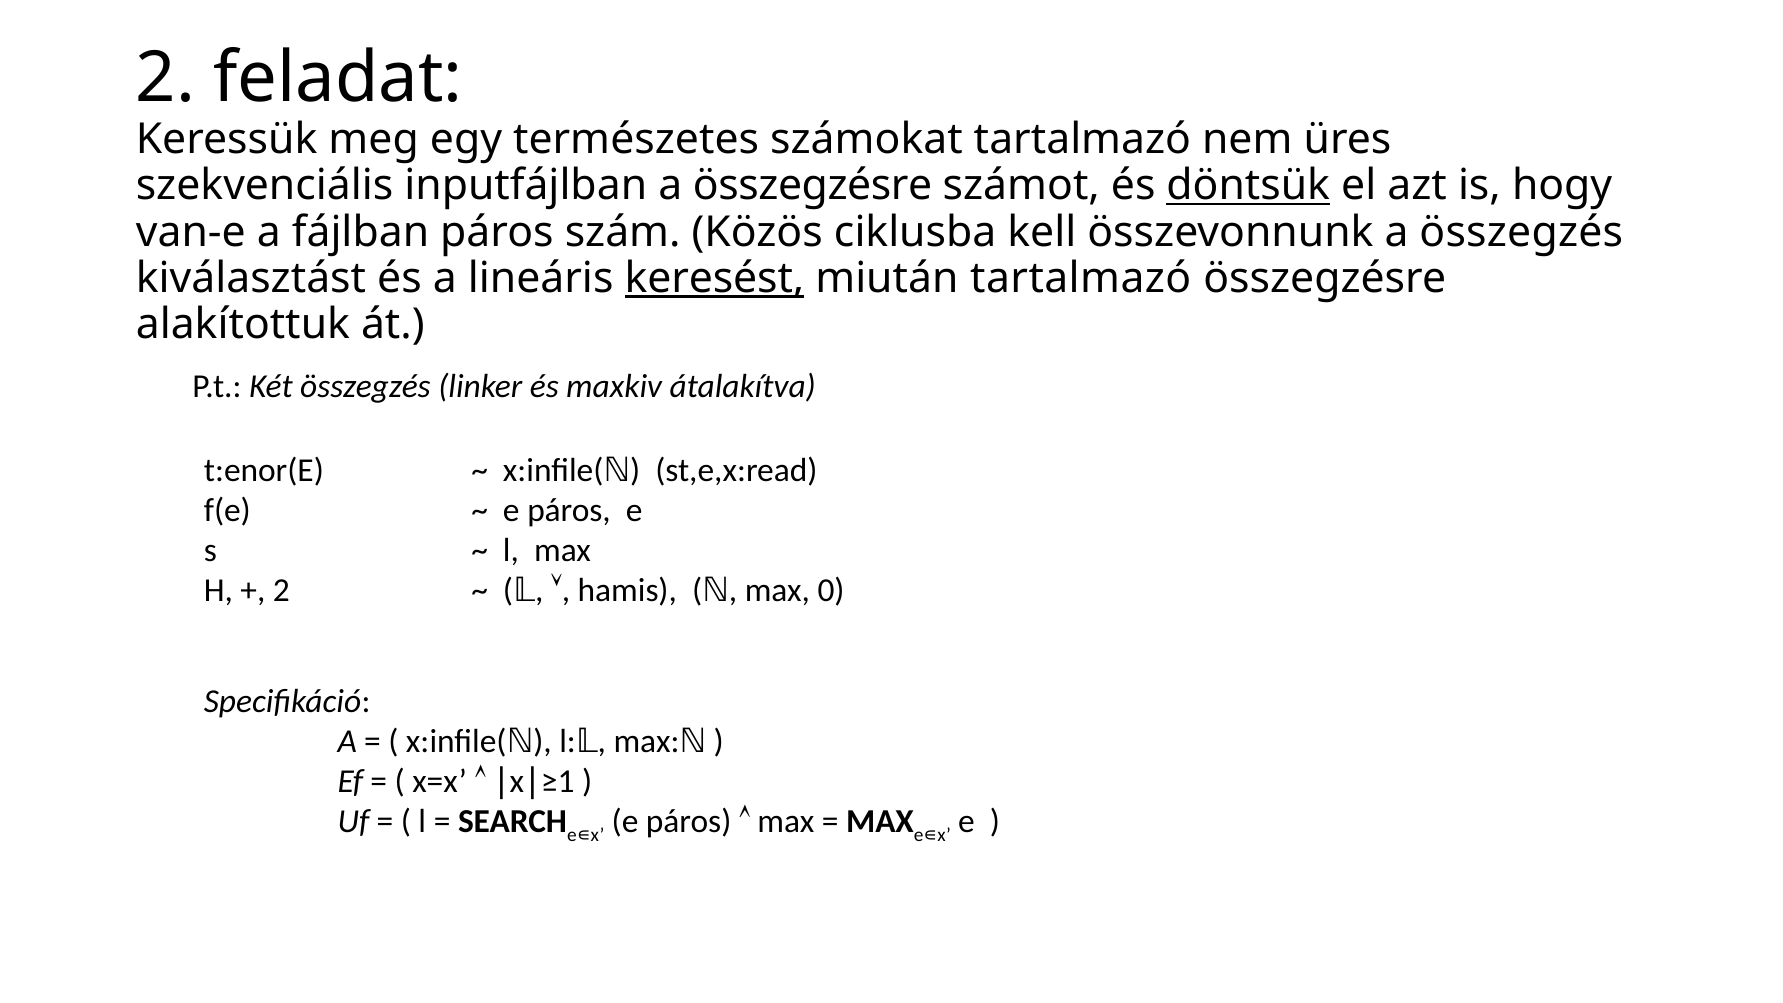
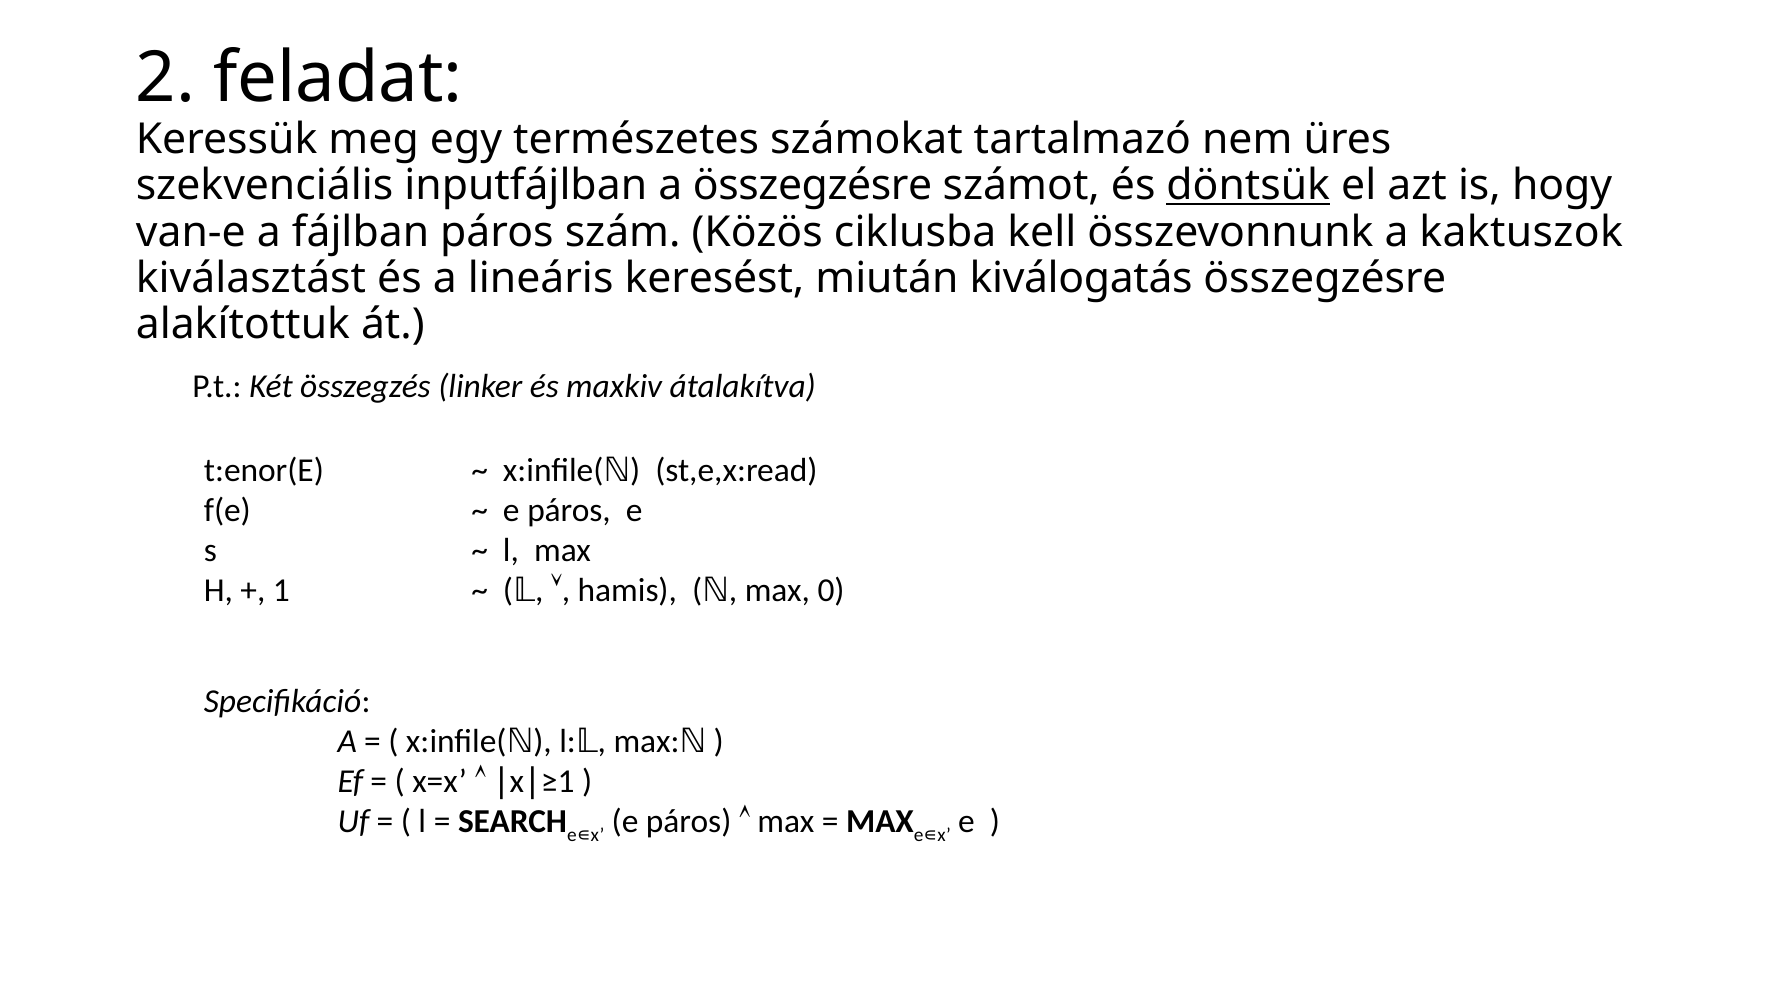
a összegzés: összegzés -> kaktuszok (1521, 232)
keresést underline: present -> none (714, 278)
miután tartalmazó: tartalmazó -> kiválogatás (1081, 278)
2: 2 -> 1 (281, 591)
